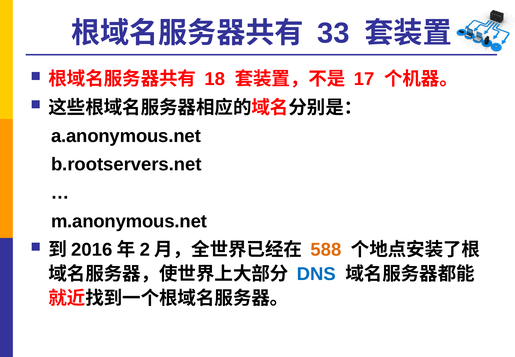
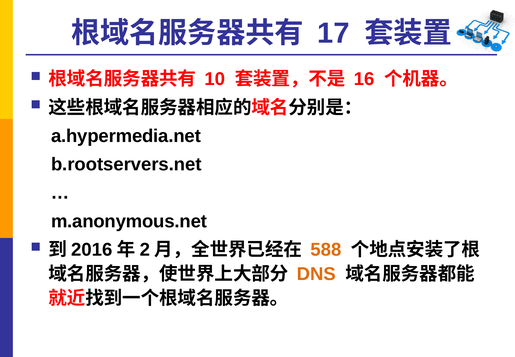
33: 33 -> 17 (333, 33)
18: 18 -> 10 (215, 79)
17: 17 -> 16 (364, 79)
a.anonymous.net: a.anonymous.net -> a.hypermedia.net (126, 136)
DNS colour: blue -> orange (316, 274)
